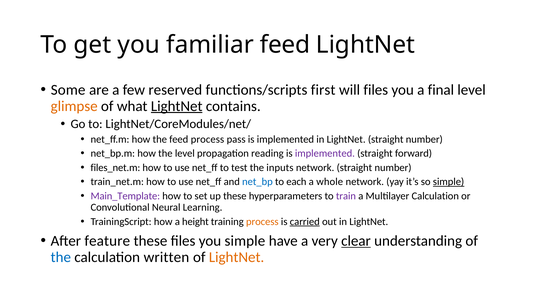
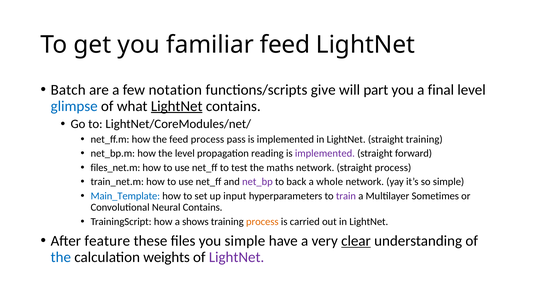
Some: Some -> Batch (68, 90)
reserved: reserved -> notation (175, 90)
first: first -> give (323, 90)
will files: files -> part (376, 90)
glimpse colour: orange -> blue (74, 106)
LightNet straight number: number -> training (424, 139)
inputs: inputs -> maths (280, 168)
network straight number: number -> process (393, 168)
net_bp colour: blue -> purple (257, 182)
each: each -> back (296, 182)
simple underline: present -> none (449, 182)
Main_Template colour: purple -> blue (125, 196)
up these: these -> input (235, 196)
Multilayer Calculation: Calculation -> Sometimes (435, 196)
Neural Learning: Learning -> Contains (203, 207)
height: height -> shows (195, 221)
carried underline: present -> none (305, 221)
written: written -> weights (167, 257)
LightNet colour: orange -> purple (237, 257)
